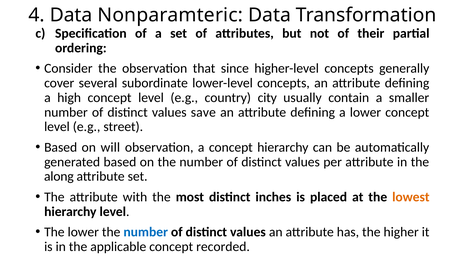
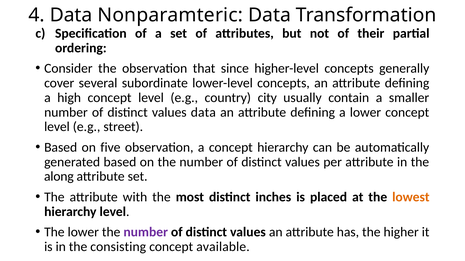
values save: save -> data (203, 112)
will: will -> five (110, 148)
number colour: blue -> purple (146, 232)
applicable: applicable -> consisting (118, 247)
recorded: recorded -> available (223, 247)
